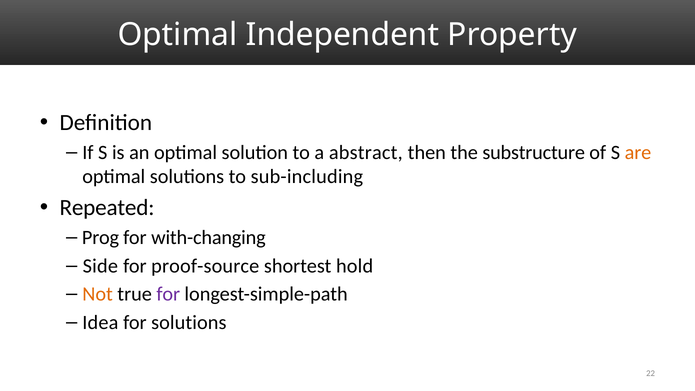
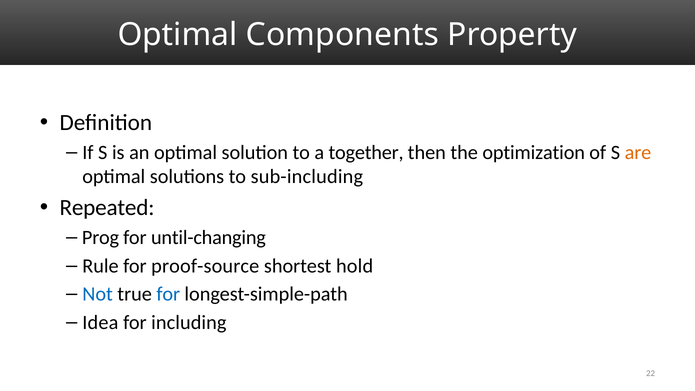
Independent: Independent -> Components (342, 35)
abstract: abstract -> together (366, 152)
substructure: substructure -> optimization (534, 152)
with-changing: with-changing -> until-changing (208, 238)
Side: Side -> Rule (100, 266)
Not colour: orange -> blue (98, 294)
for colour: purple -> blue (168, 294)
for solutions: solutions -> including (189, 323)
